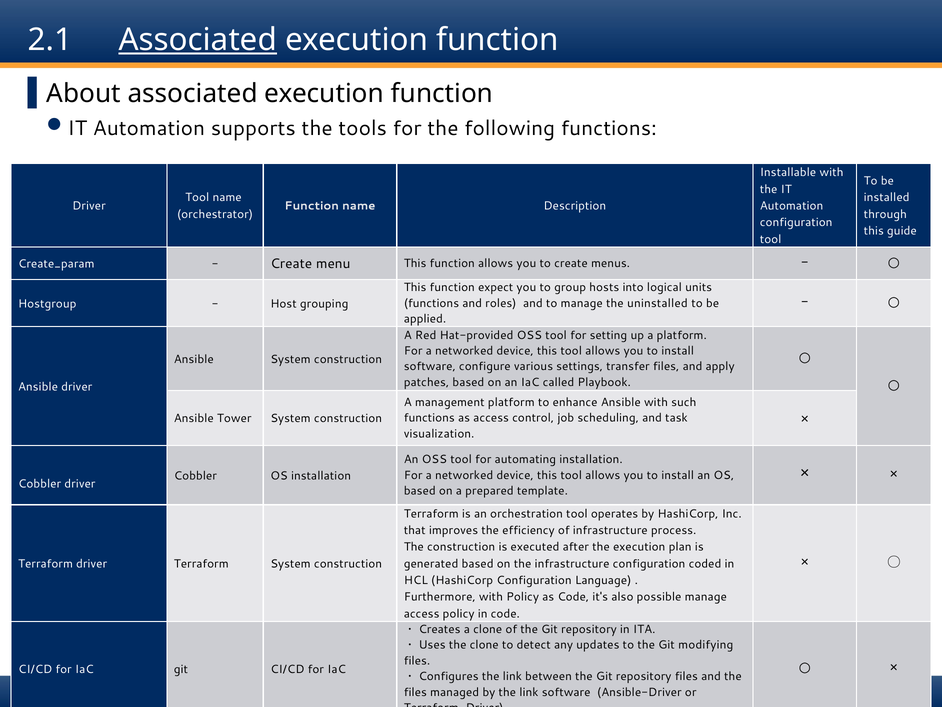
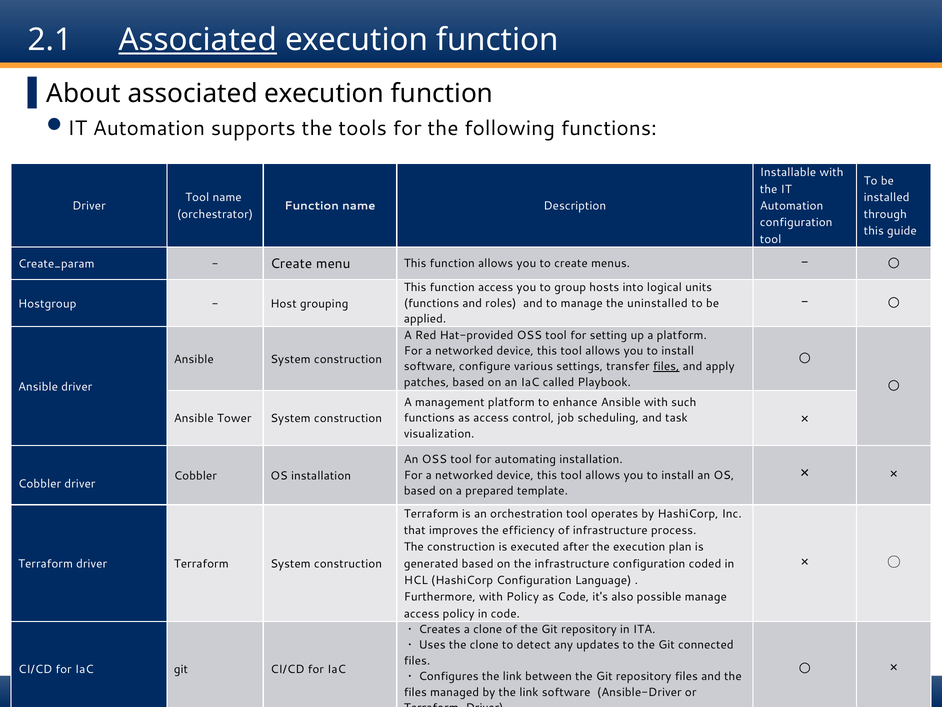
function expect: expect -> access (496, 287)
files underline: none -> present (666, 366)
modifying: modifying -> connected (706, 645)
